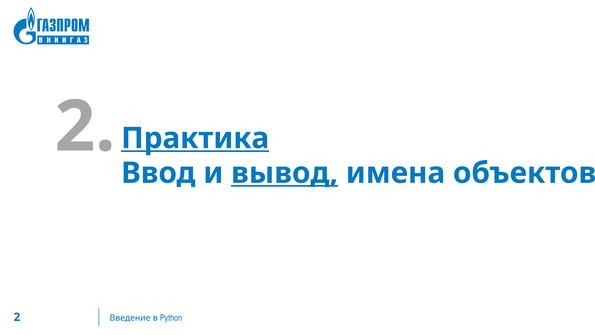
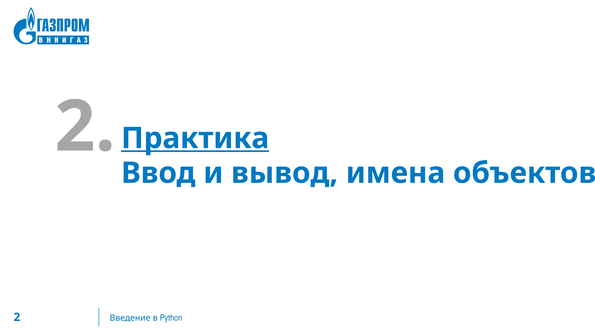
вывод underline: present -> none (285, 173)
